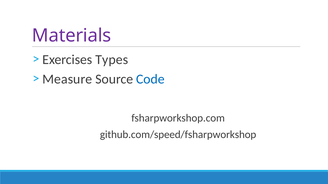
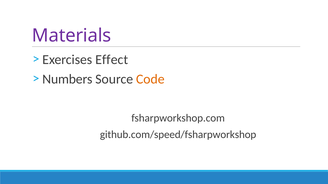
Types: Types -> Effect (112, 60)
Measure: Measure -> Numbers (67, 79)
Code colour: blue -> orange (150, 79)
